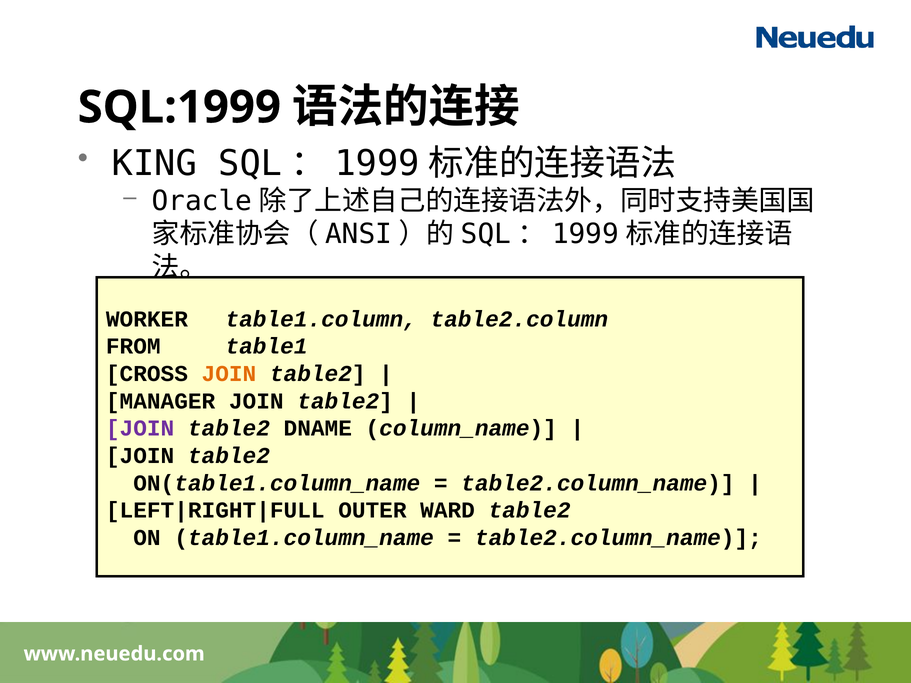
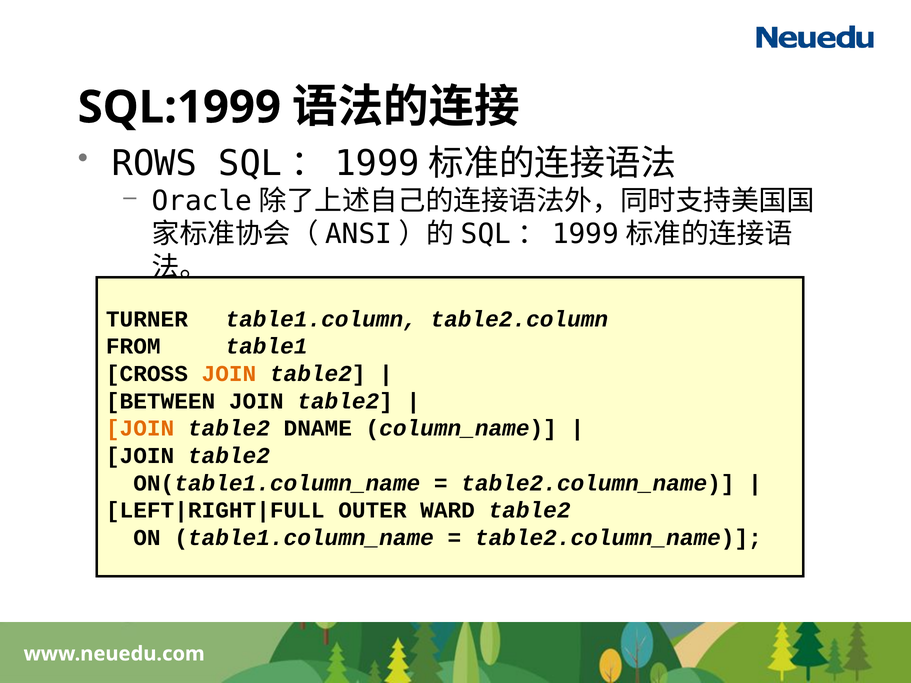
KING: KING -> ROWS (155, 163)
WORKER: WORKER -> TURNER (147, 319)
MANAGER: MANAGER -> BETWEEN (161, 401)
JOIN colour: purple -> orange (140, 429)
